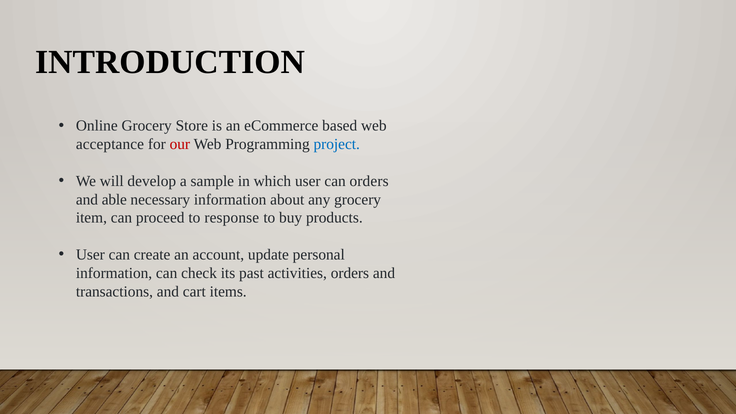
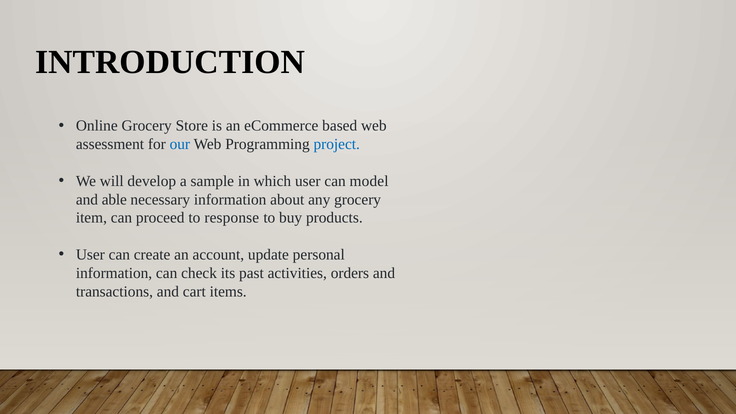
acceptance: acceptance -> assessment (110, 144)
our colour: red -> blue (180, 144)
can orders: orders -> model (369, 181)
